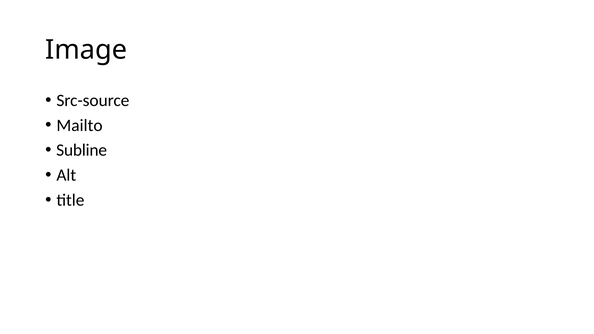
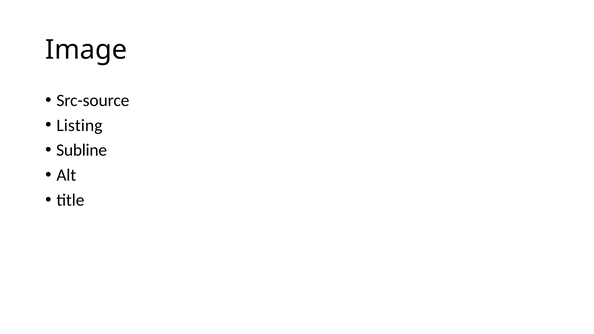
Mailto: Mailto -> Listing (79, 125)
